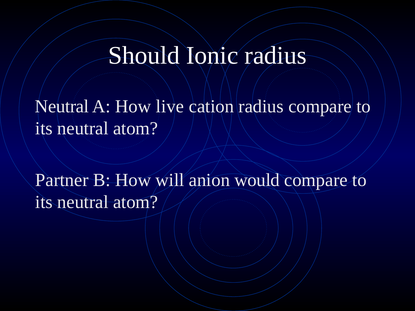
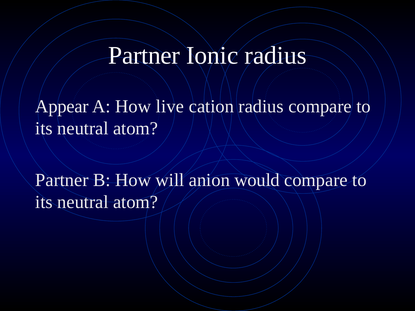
Should: Should -> Partner (144, 55)
Neutral: Neutral -> Appear (62, 106)
